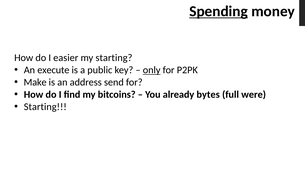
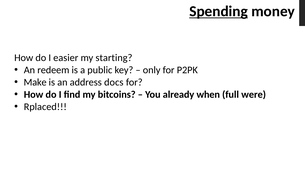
execute: execute -> redeem (53, 70)
only underline: present -> none (152, 70)
send: send -> docs (114, 82)
bytes: bytes -> when (208, 94)
Starting: Starting -> Rplaced (45, 107)
